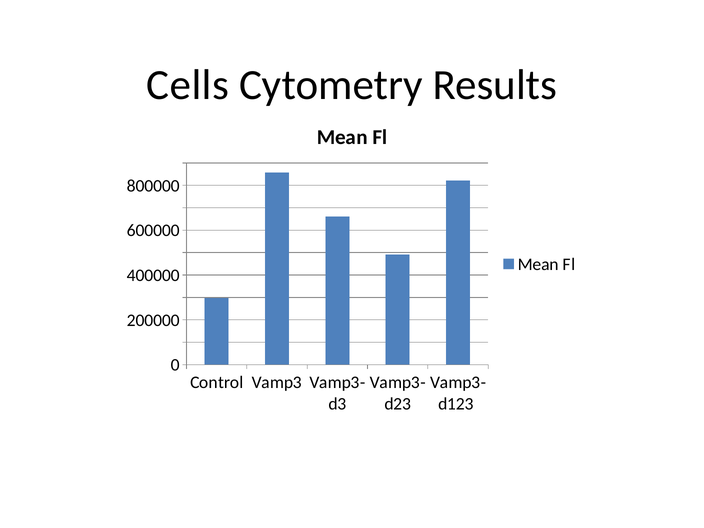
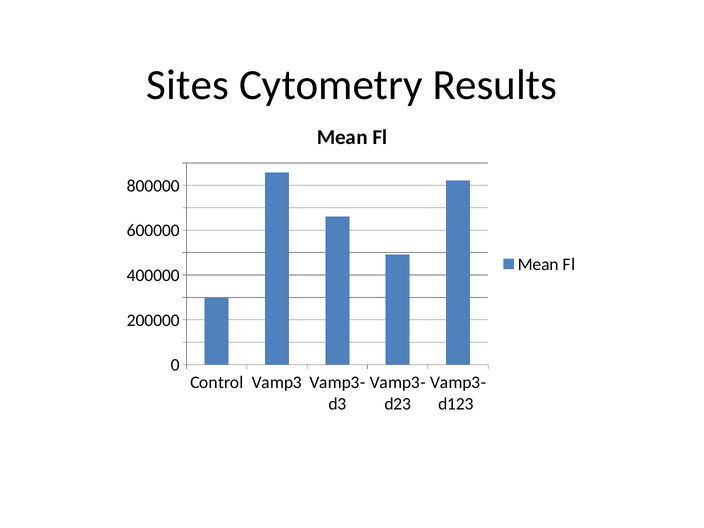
Cells: Cells -> Sites (188, 85)
